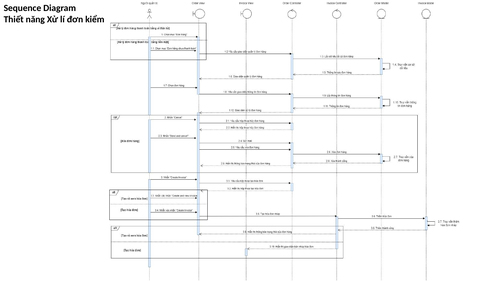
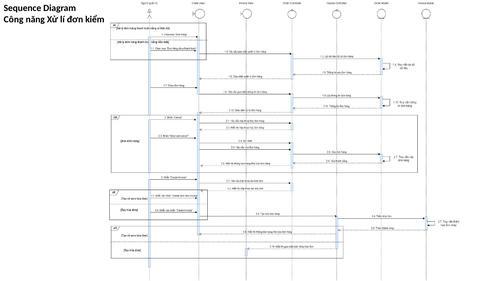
Thiết: Thiết -> Công (14, 19)
